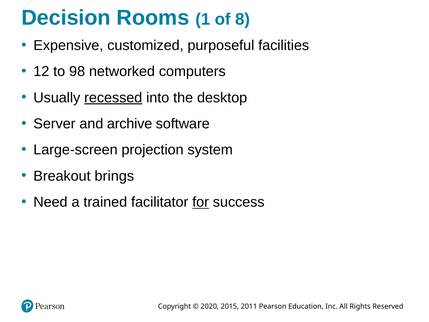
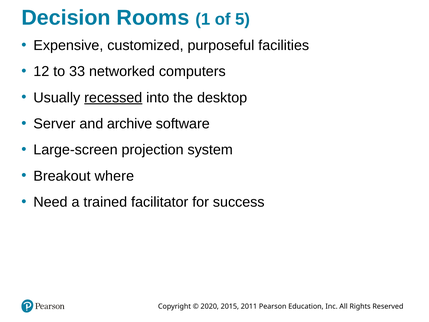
8: 8 -> 5 (243, 19)
98: 98 -> 33 (77, 72)
brings: brings -> where (114, 176)
for underline: present -> none (201, 202)
